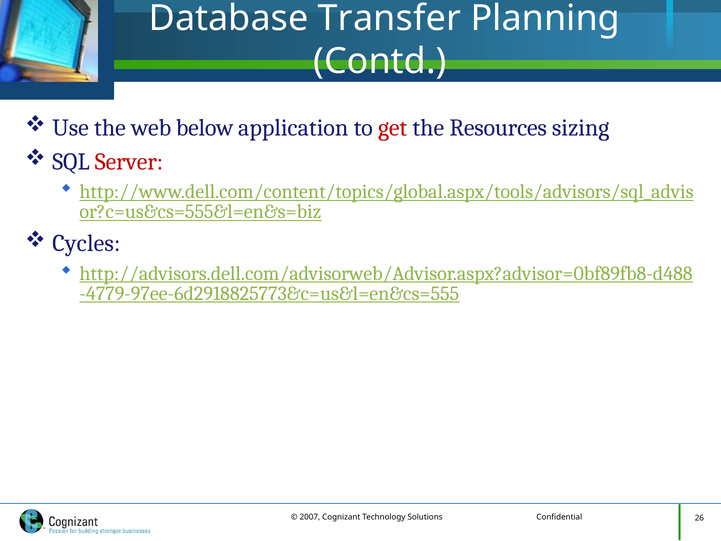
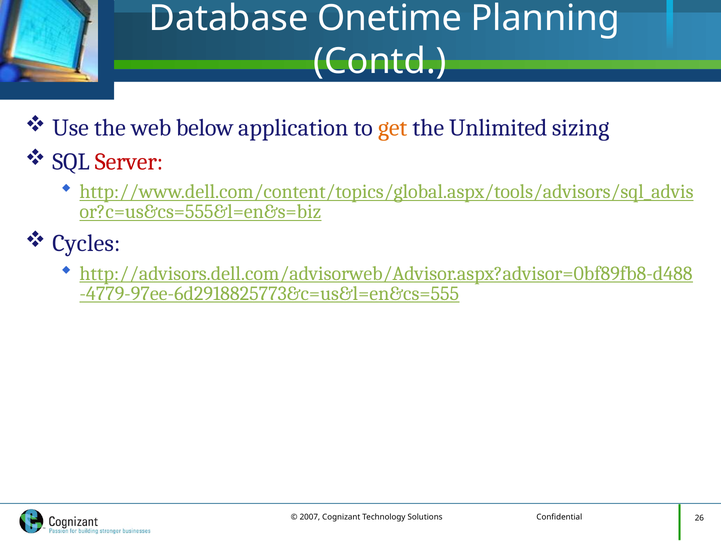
Transfer: Transfer -> Onetime (390, 18)
get colour: red -> orange (393, 128)
Resources: Resources -> Unlimited (498, 128)
